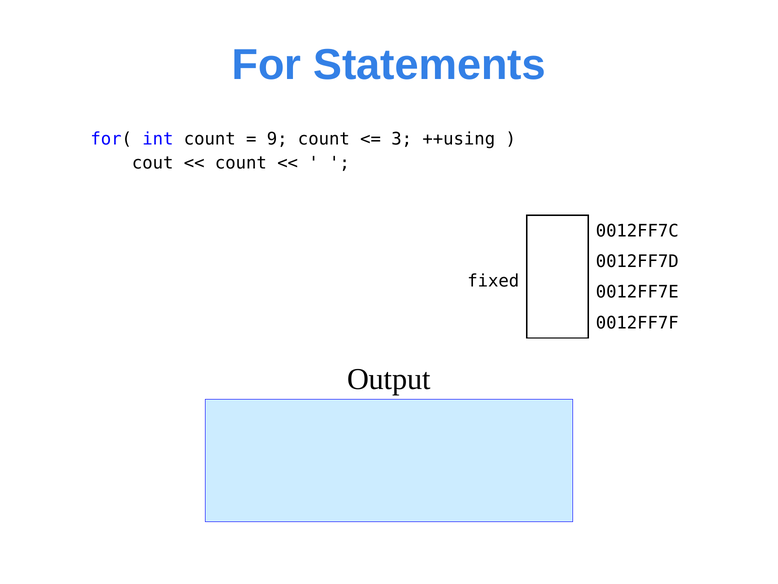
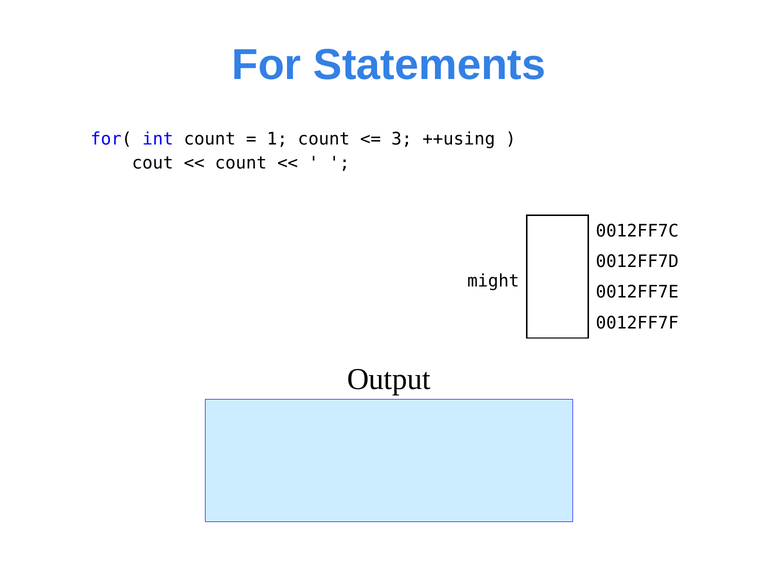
9: 9 -> 1 (277, 139)
fixed: fixed -> might (493, 281)
